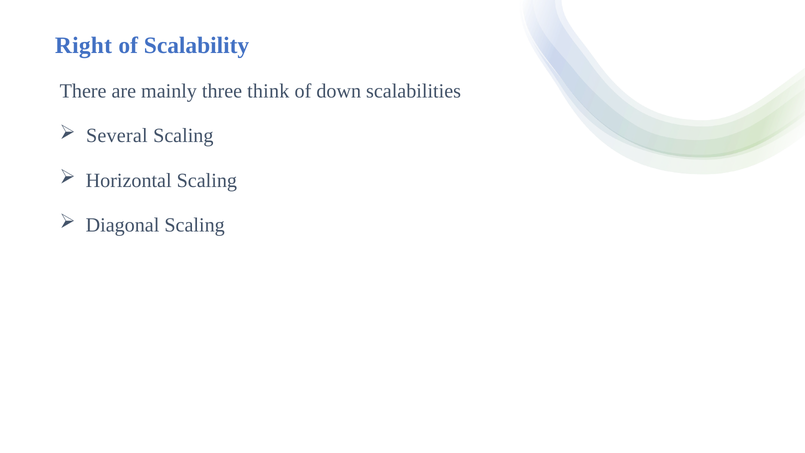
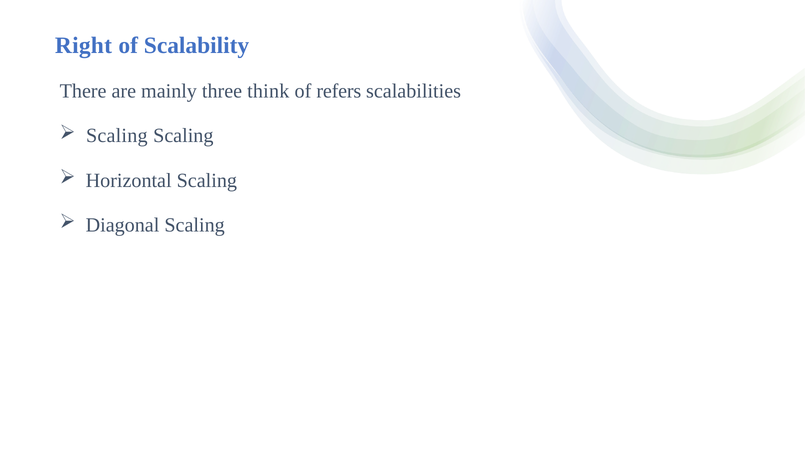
down: down -> refers (339, 91)
Several: Several -> Scaling (117, 136)
